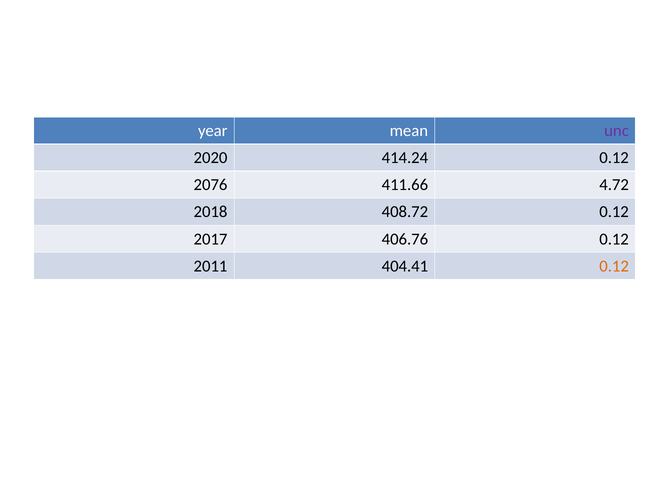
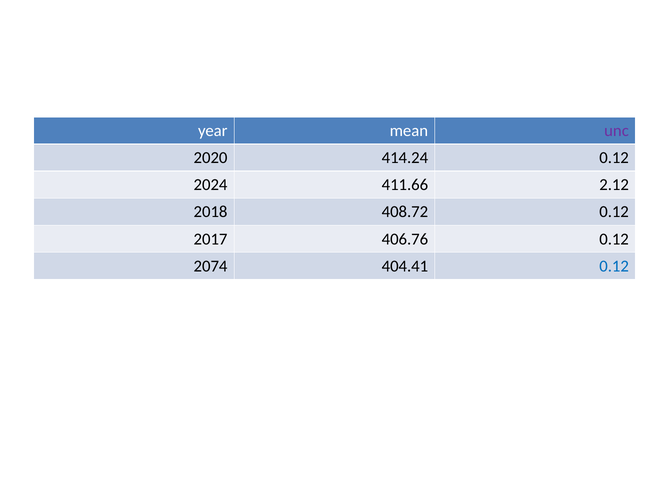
2076: 2076 -> 2024 (211, 185)
4.72: 4.72 -> 2.12 (614, 185)
2011: 2011 -> 2074 (211, 266)
0.12 colour: orange -> blue (614, 266)
